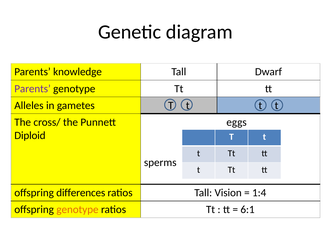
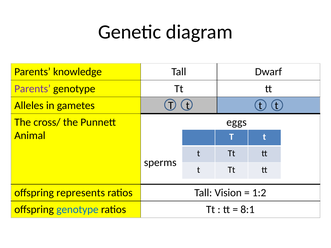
Diploid: Diploid -> Animal (30, 136)
differences: differences -> represents (81, 193)
1:4: 1:4 -> 1:2 (259, 193)
genotype colour: orange -> blue (77, 210)
6:1: 6:1 -> 8:1 (248, 210)
